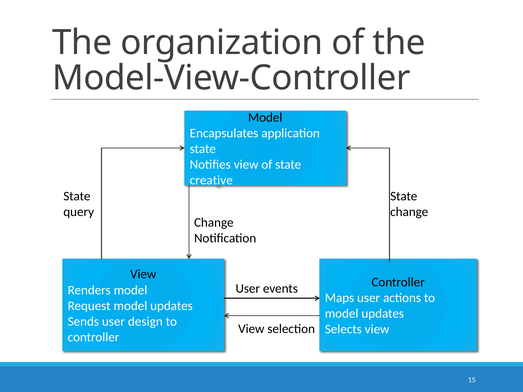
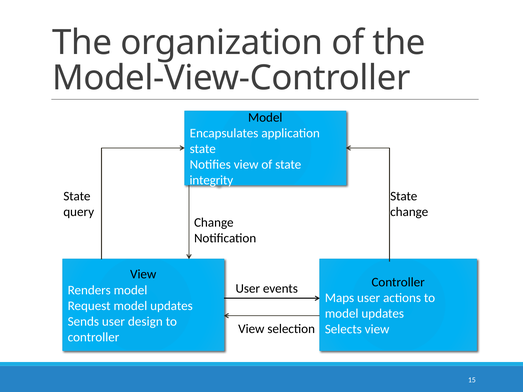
creative: creative -> integrity (211, 180)
